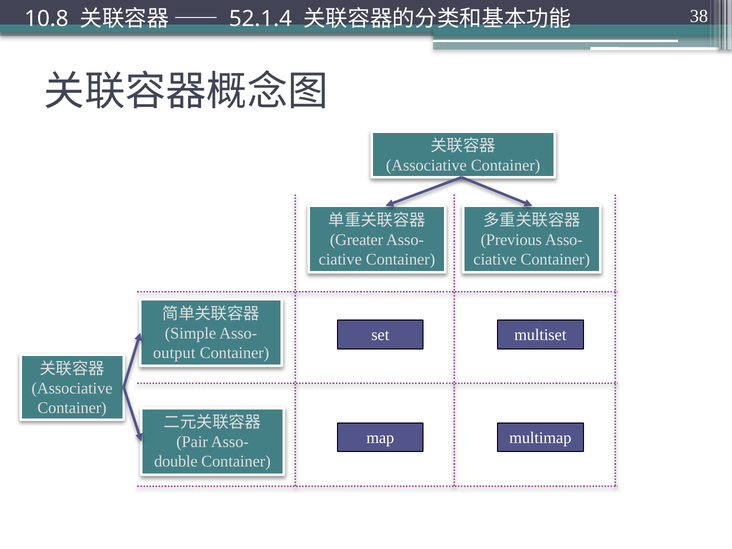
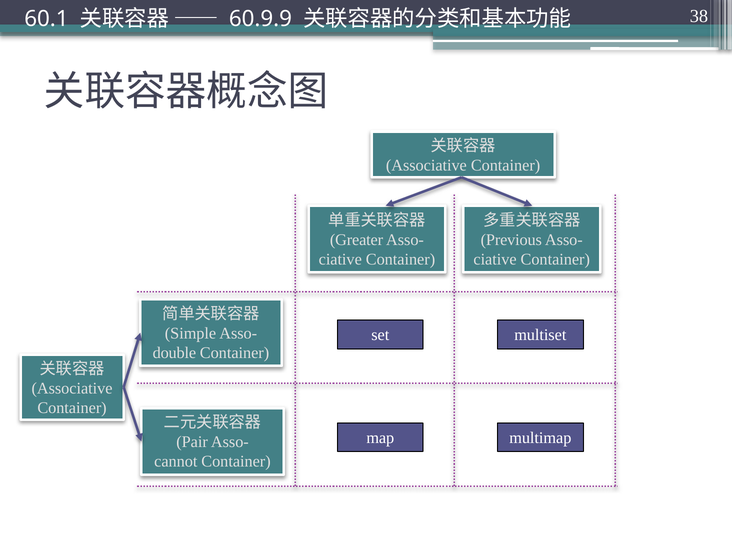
10.8: 10.8 -> 60.1 (46, 19)
52.1.4: 52.1.4 -> 60.9.9 (260, 19)
output: output -> double (174, 353)
double: double -> cannot (176, 462)
